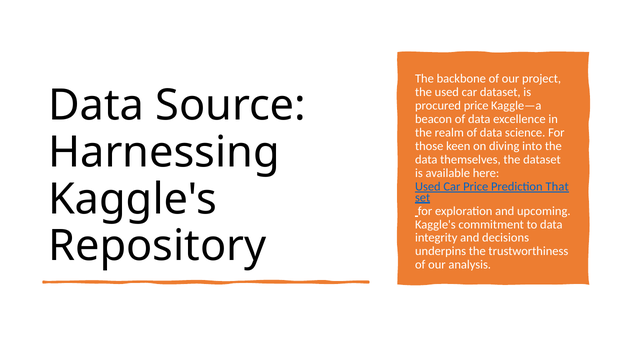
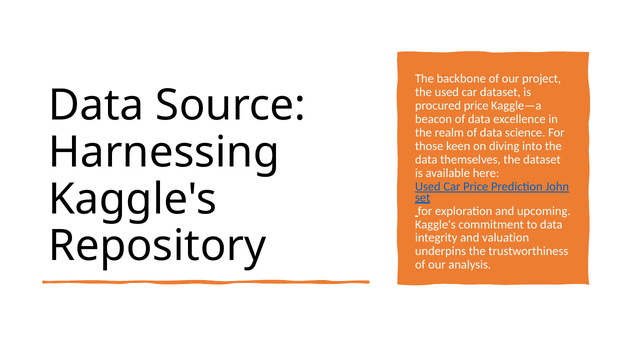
That: That -> John (557, 186)
decisions: decisions -> valuation (506, 238)
